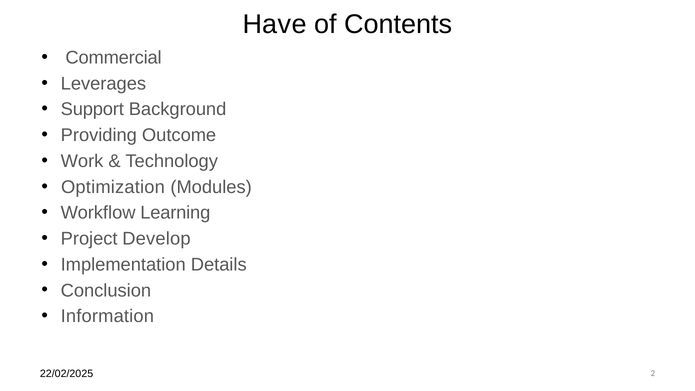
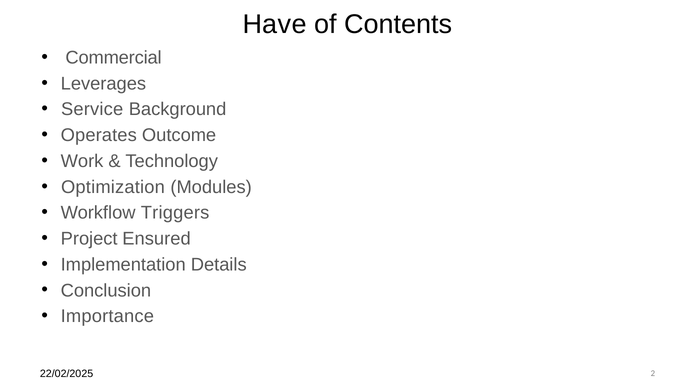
Support: Support -> Service (92, 109)
Providing: Providing -> Operates (99, 135)
Learning: Learning -> Triggers (175, 213)
Develop: Develop -> Ensured (157, 239)
Information: Information -> Importance (107, 316)
